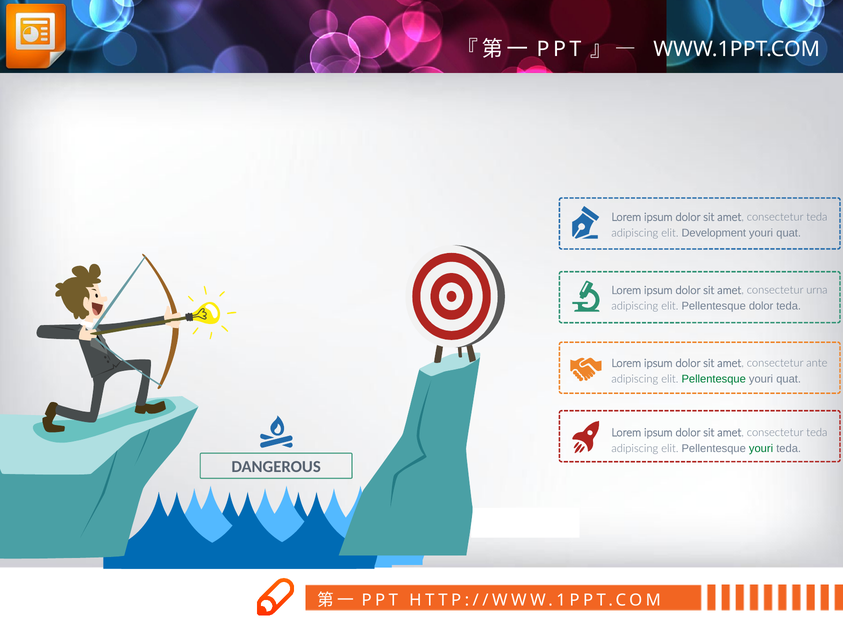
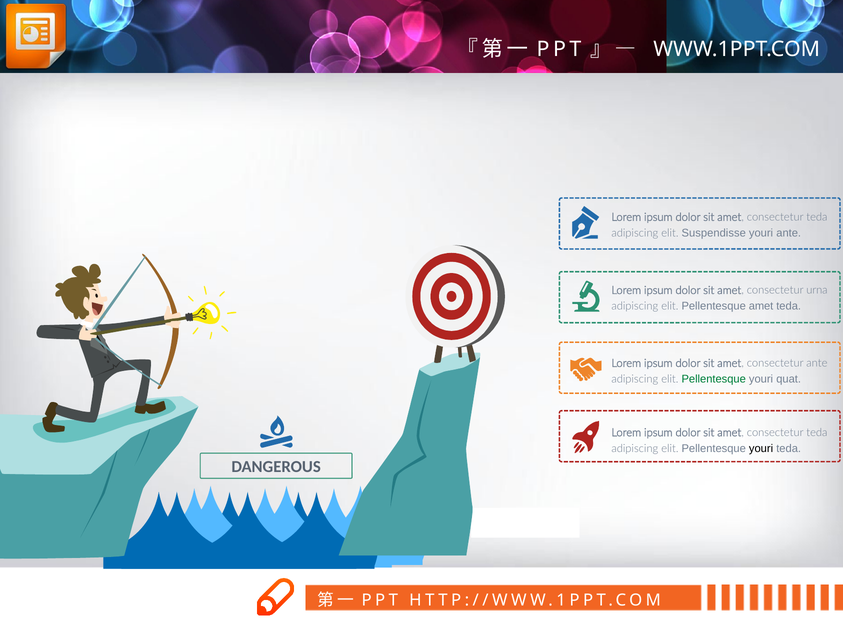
Development: Development -> Suspendisse (714, 233)
quat: quat -> ante (789, 233)
Pellentesque dolor: dolor -> amet (761, 306)
youri colour: green -> black (761, 449)
